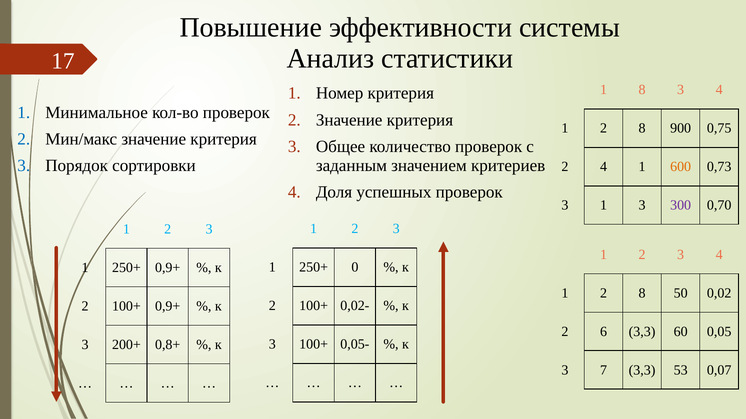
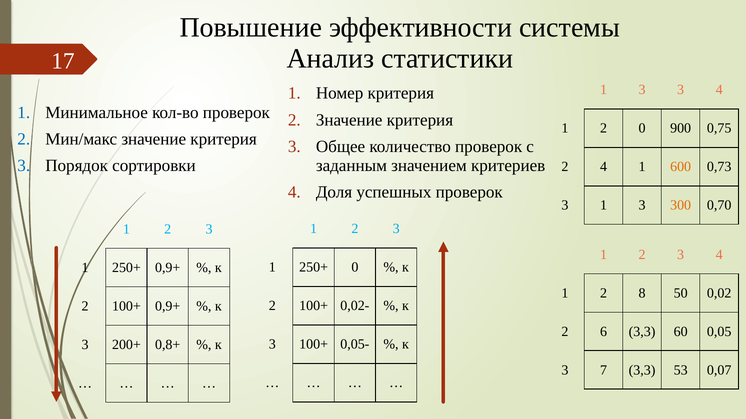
8: 8 -> 3 (642, 90)
8: 8 -> 0 (642, 128)
300 colour: purple -> orange (681, 206)
